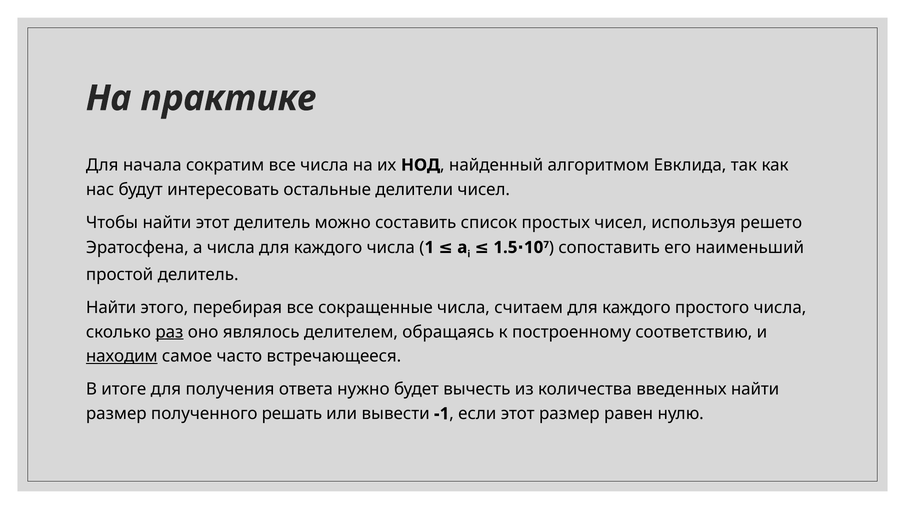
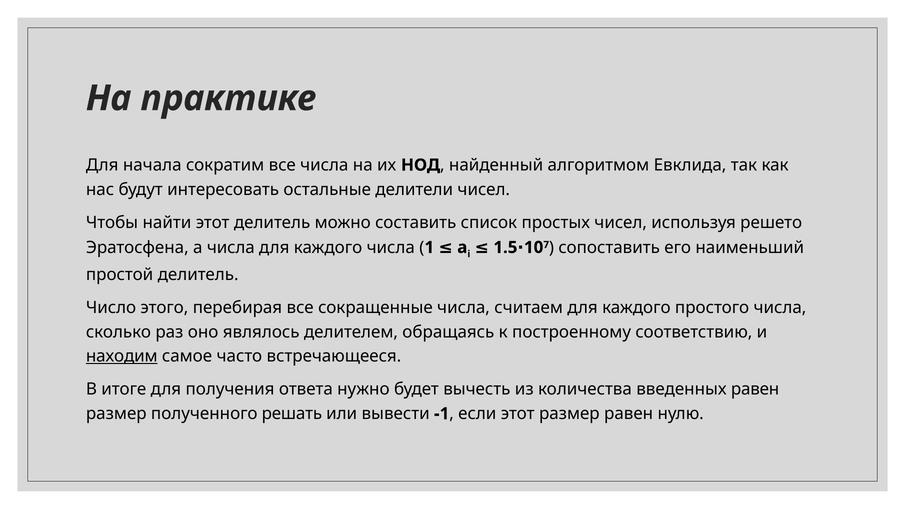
Найти: Найти -> Число (111, 308)
раз underline: present -> none (169, 332)
введенных найти: найти -> равен (755, 389)
